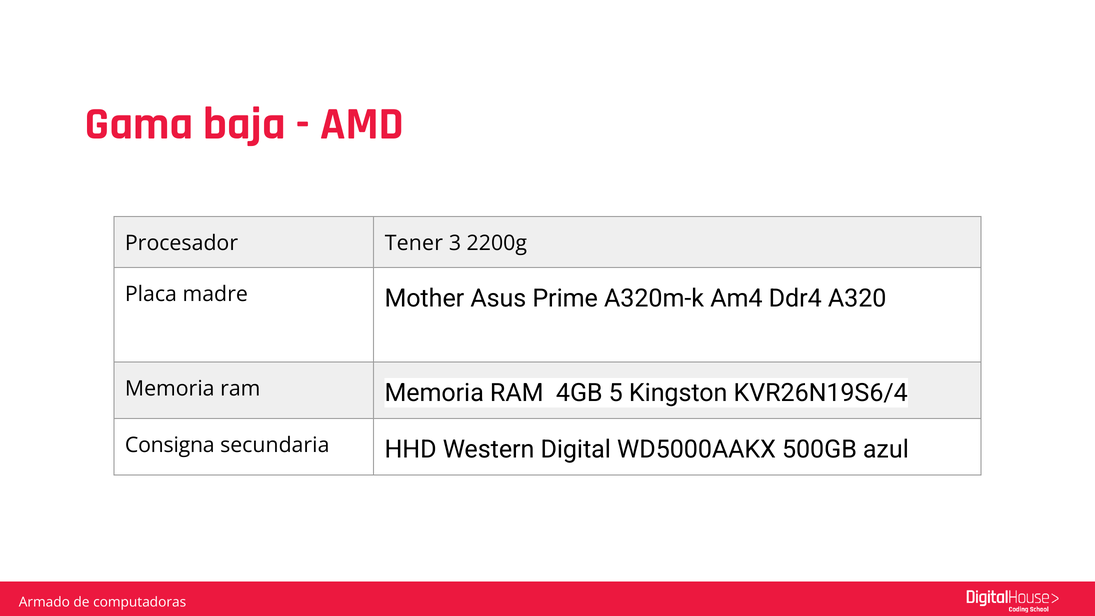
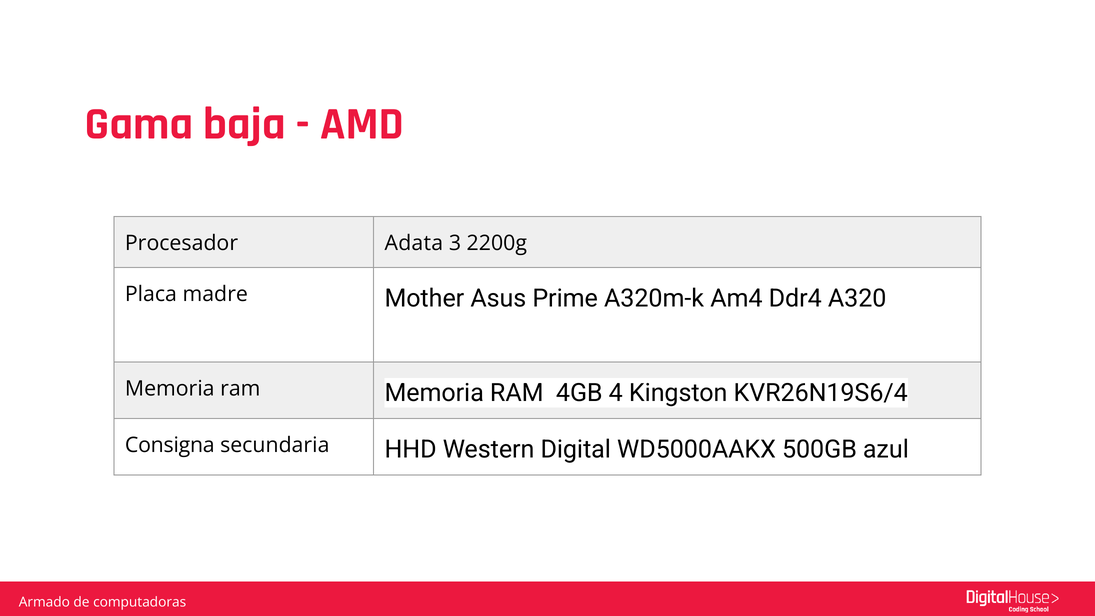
Tener: Tener -> Adata (414, 243)
5: 5 -> 4 (616, 393)
